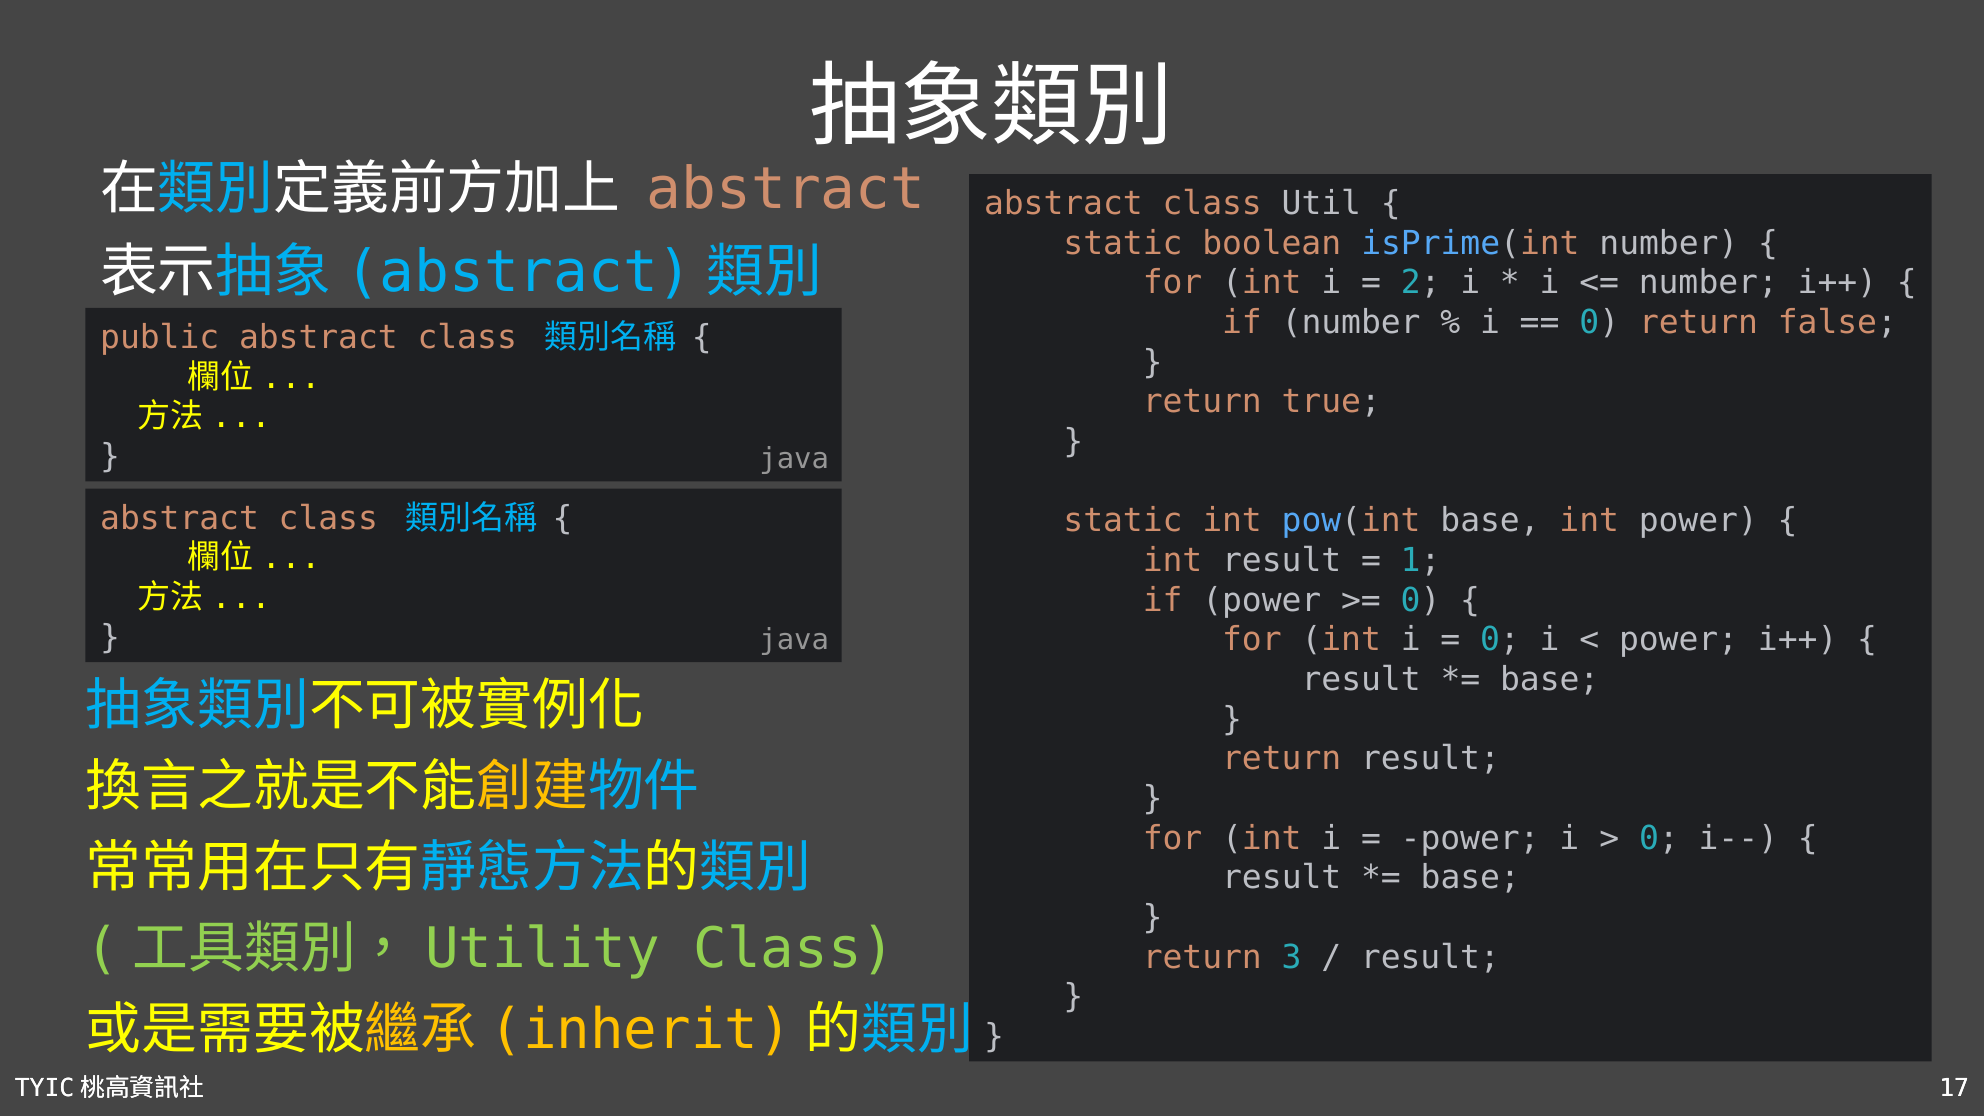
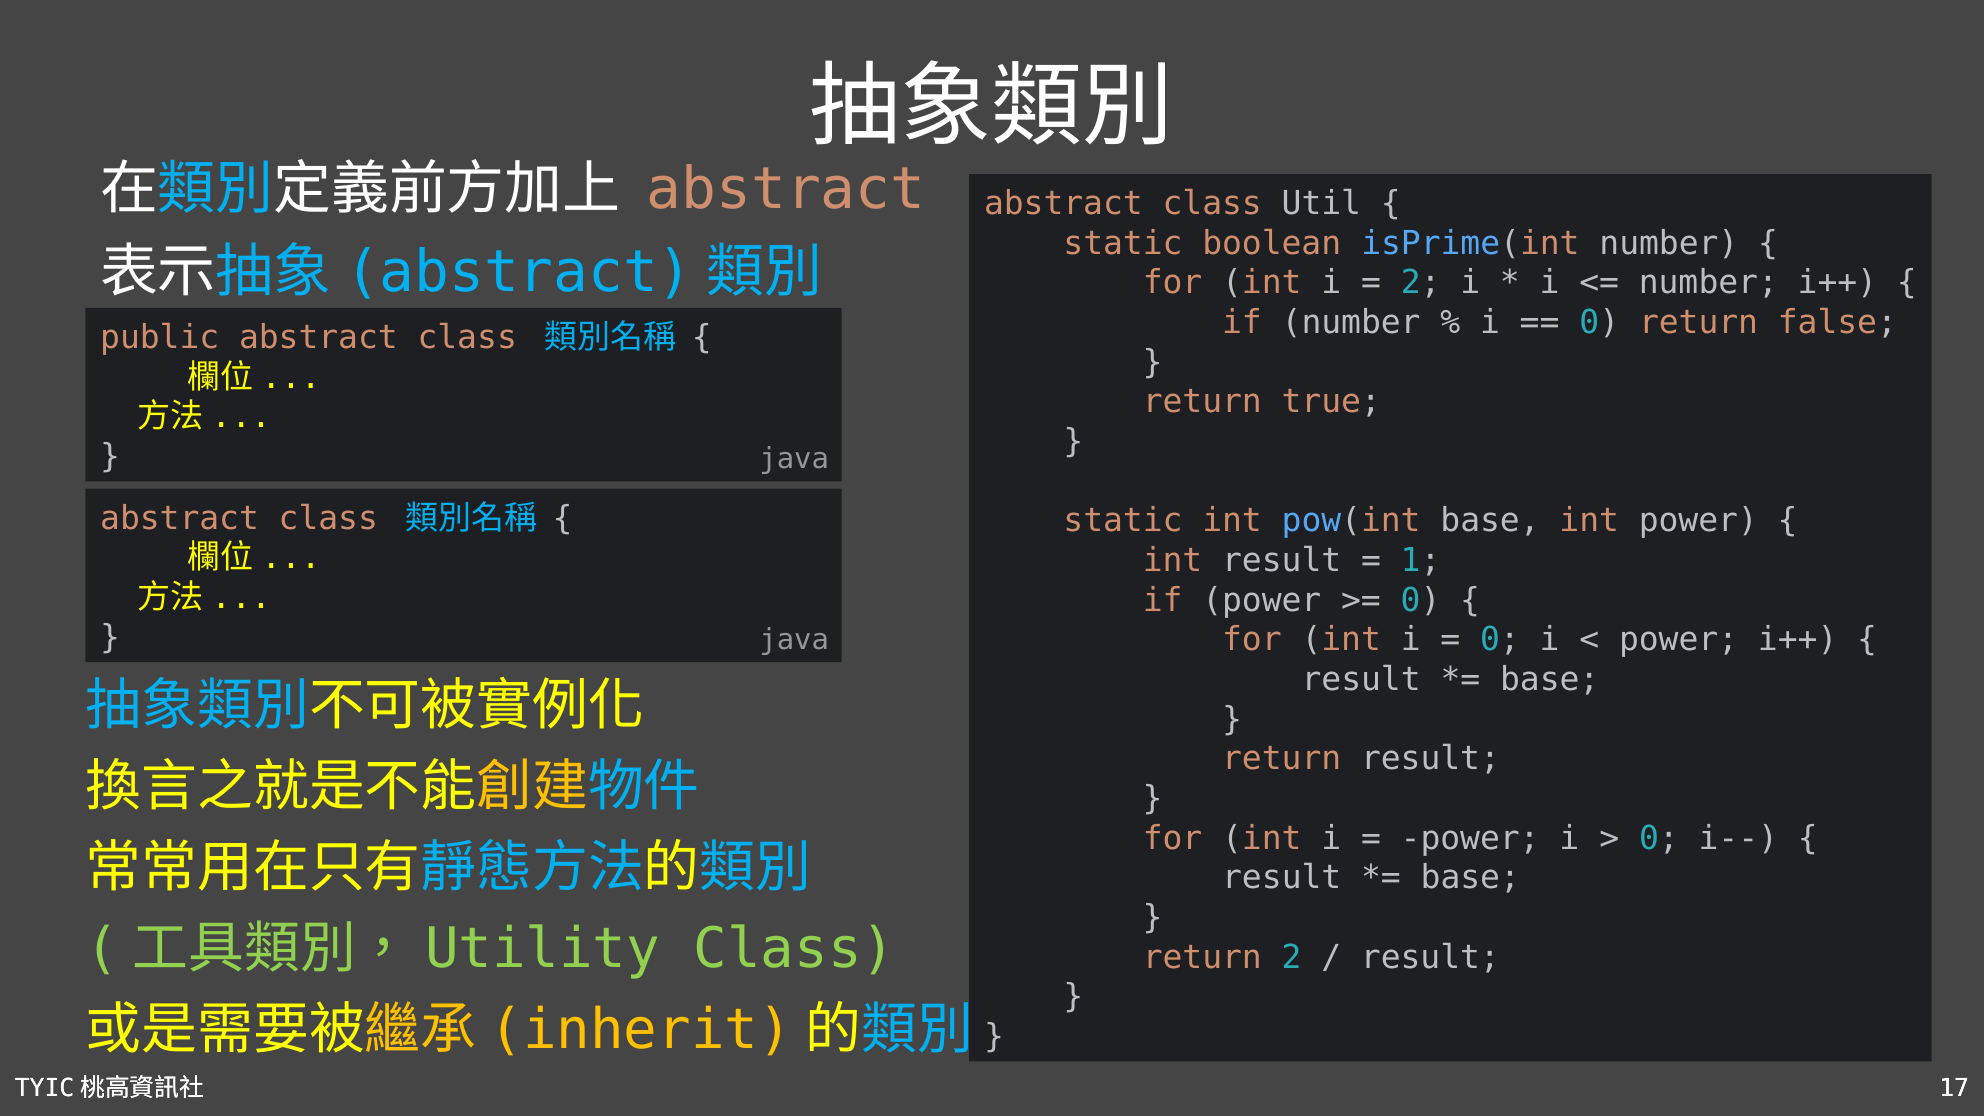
return 3: 3 -> 2 (1292, 957)
